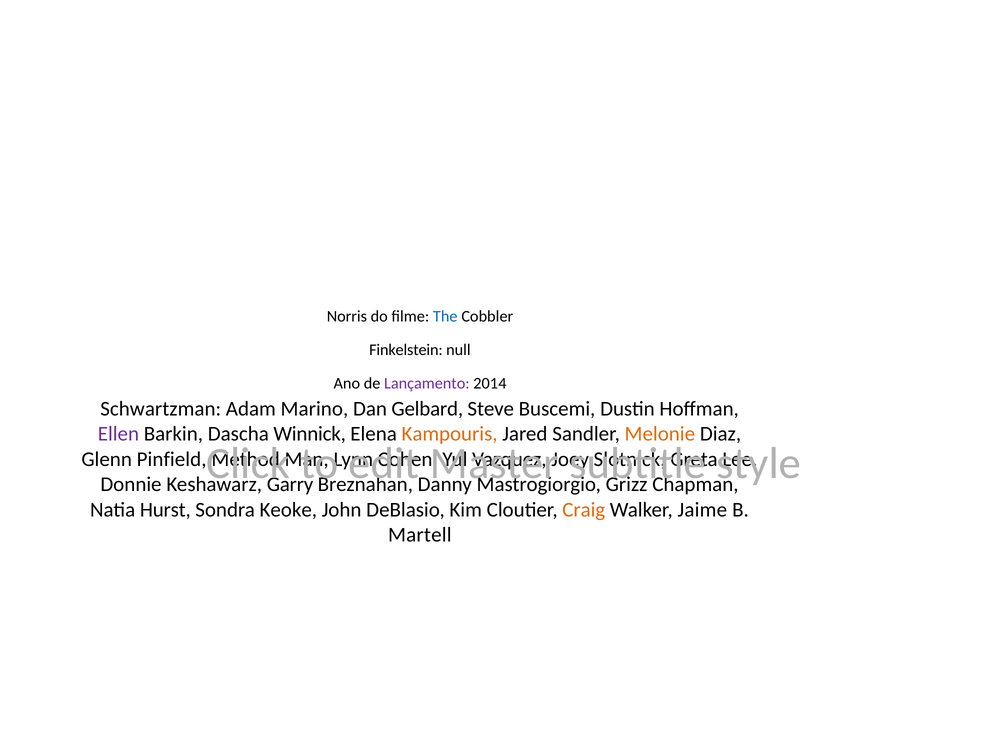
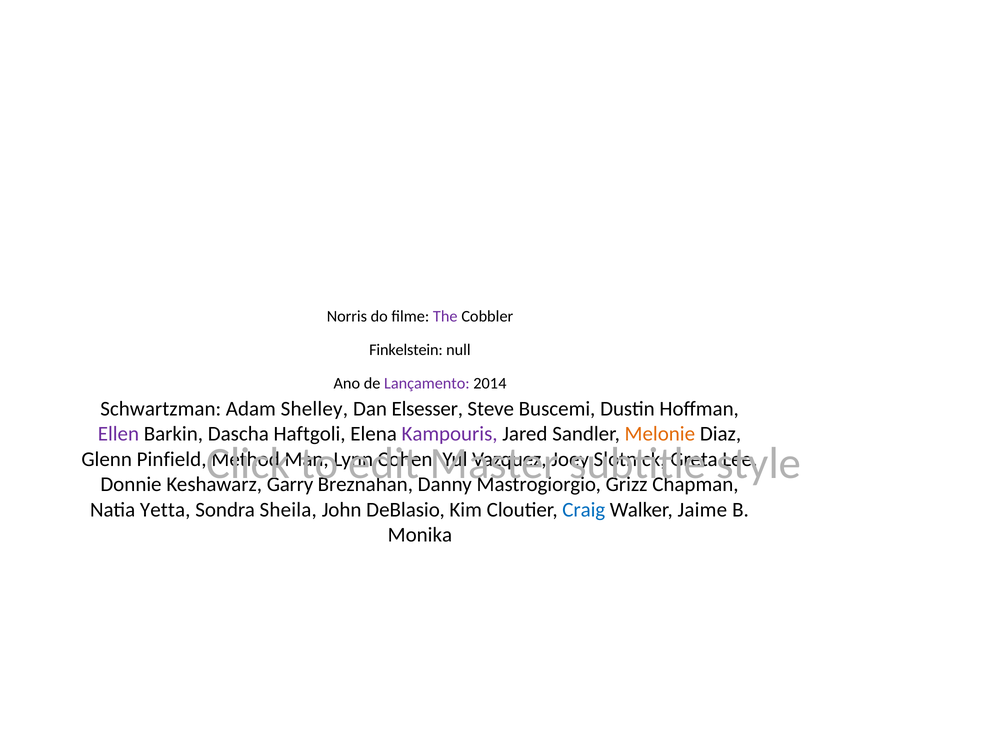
The colour: blue -> purple (445, 316)
Marino: Marino -> Shelley (314, 409)
Gelbard: Gelbard -> Elsesser (427, 409)
Winnick: Winnick -> Haftgoli (310, 434)
Kampouris colour: orange -> purple (450, 434)
Hurst: Hurst -> Yetta (165, 510)
Keoke: Keoke -> Sheila (288, 510)
Craig colour: orange -> blue (584, 510)
Martell: Martell -> Monika (420, 535)
